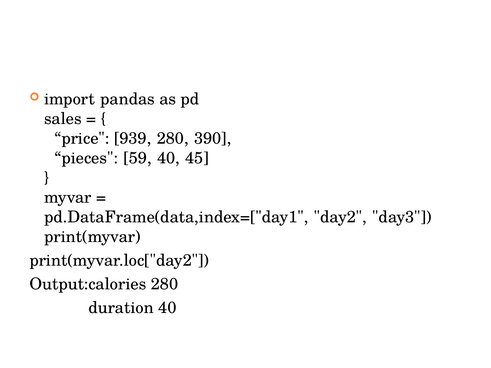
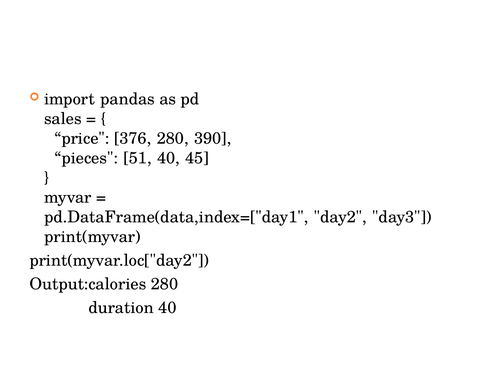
939: 939 -> 376 (133, 139)
59: 59 -> 51 (138, 158)
